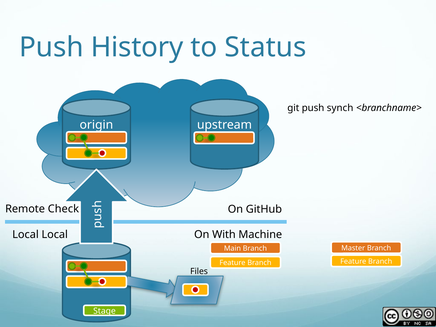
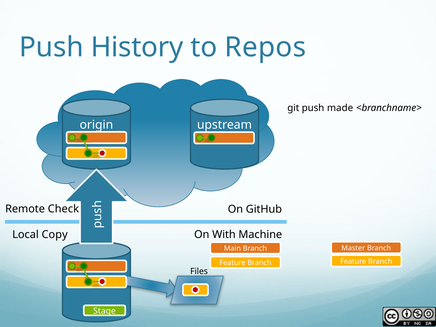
Status: Status -> Repos (265, 47)
synch: synch -> made (340, 108)
Local Local: Local -> Copy (55, 235)
